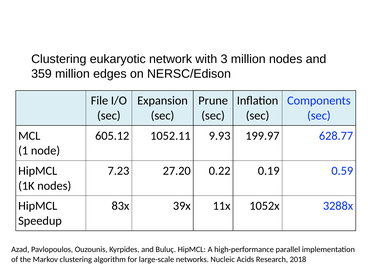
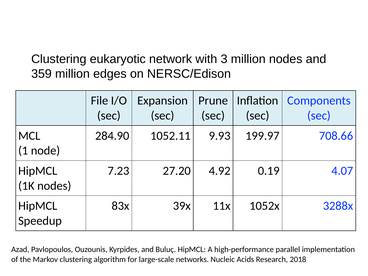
605.12: 605.12 -> 284.90 (112, 136)
628.77: 628.77 -> 708.66 (336, 136)
0.22: 0.22 -> 4.92 (220, 171)
0.59: 0.59 -> 4.07 (342, 171)
